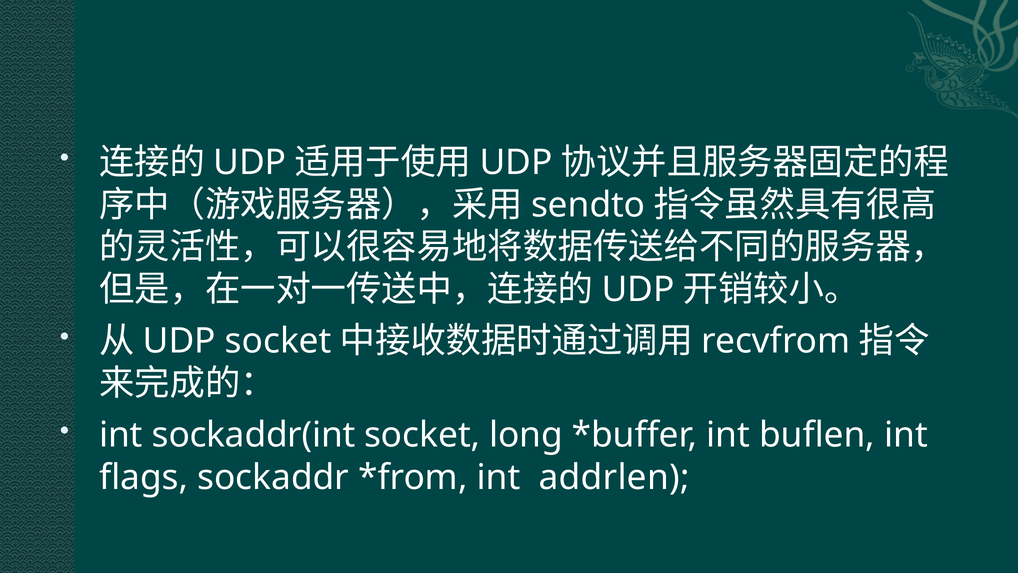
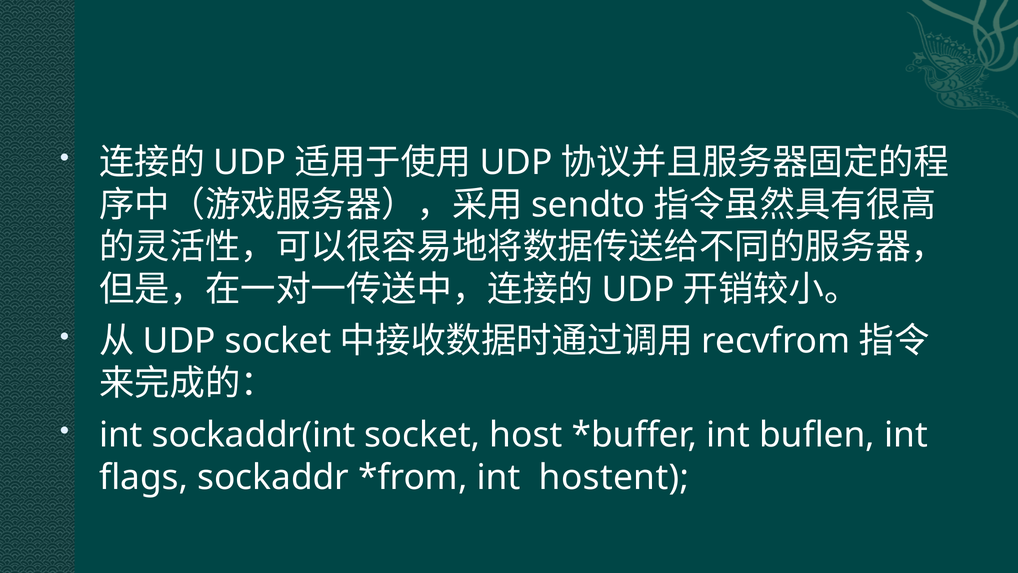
long: long -> host (526, 435)
addrlen: addrlen -> hostent (614, 477)
